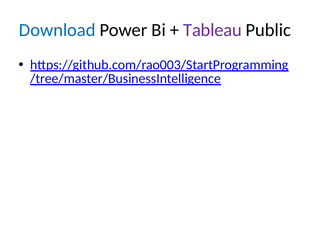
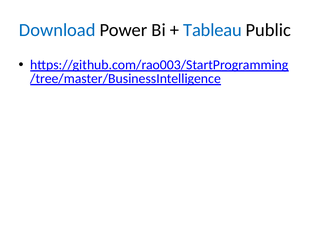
Tableau colour: purple -> blue (212, 30)
